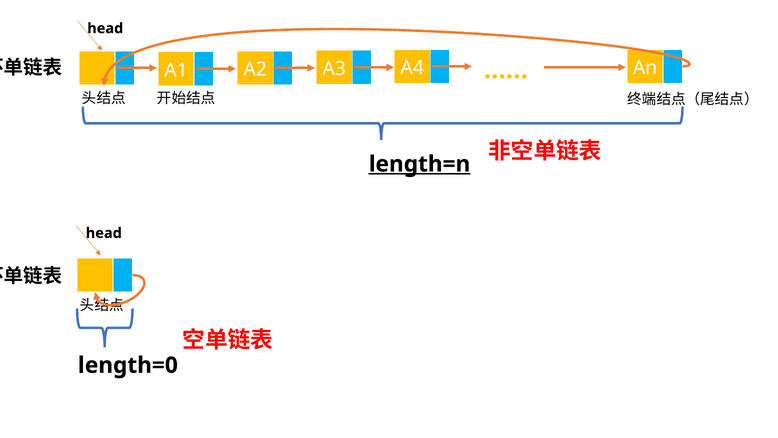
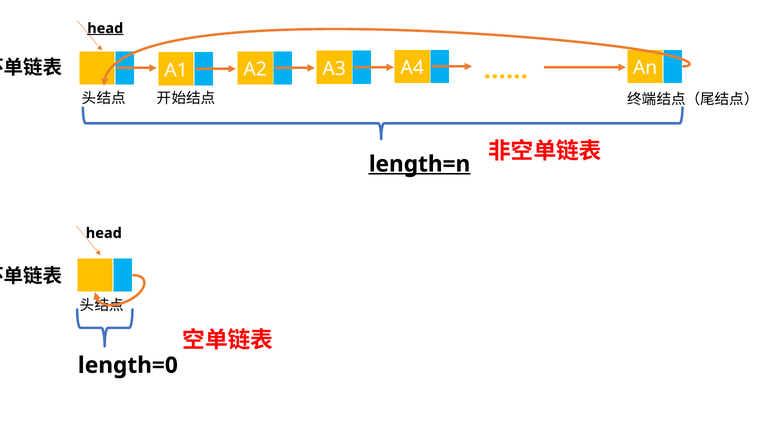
head underline: none -> present (105, 28)
